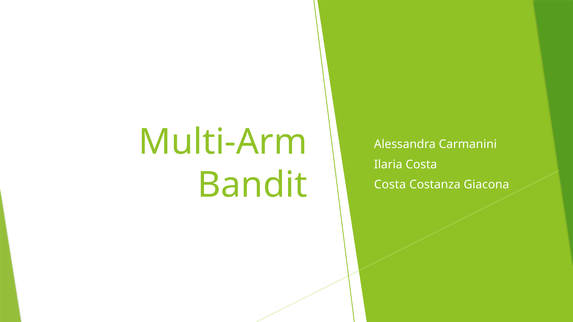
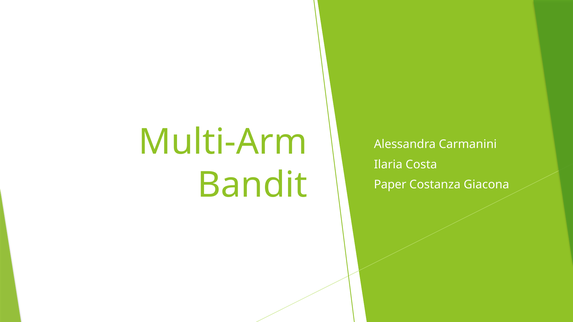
Costa: Costa -> Paper (390, 185)
